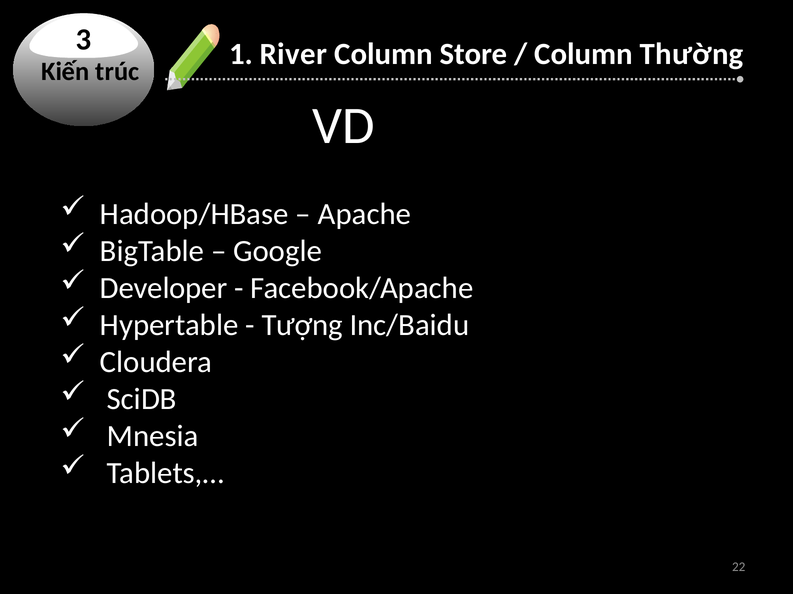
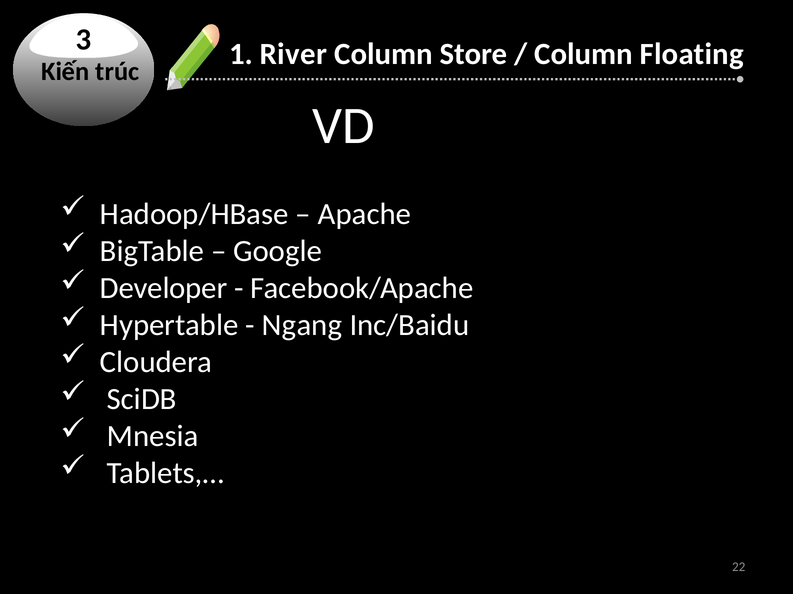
Thường: Thường -> Floating (692, 54)
Tượng: Tượng -> Ngang (302, 326)
